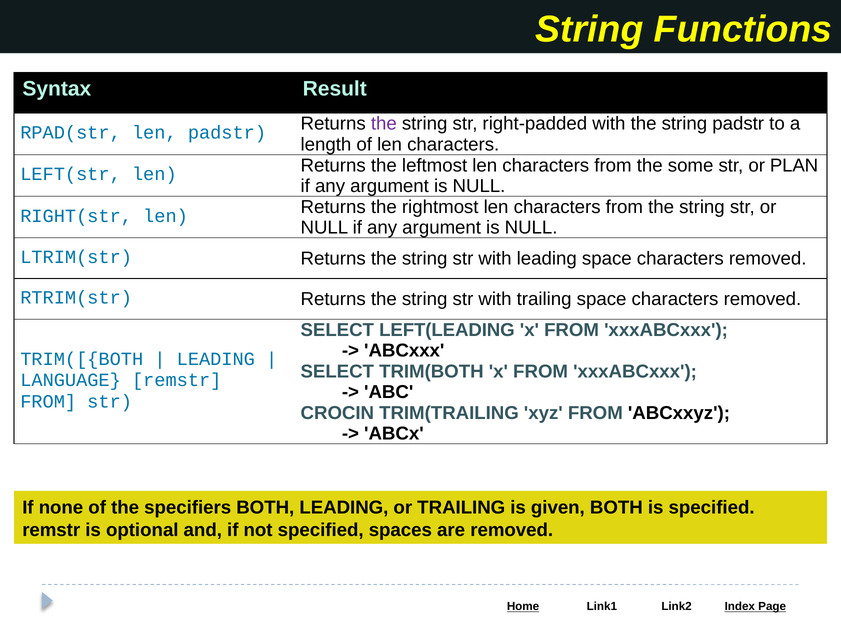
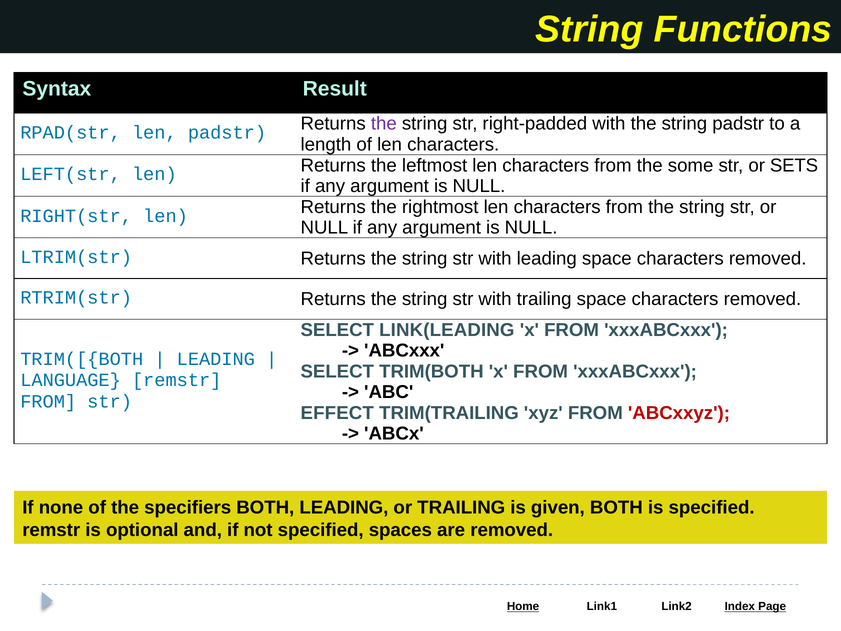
PLAN: PLAN -> SETS (794, 165)
LEFT(LEADING: LEFT(LEADING -> LINK(LEADING (447, 330)
CROCIN: CROCIN -> EFFECT (337, 413)
ABCxxyz colour: black -> red (679, 413)
